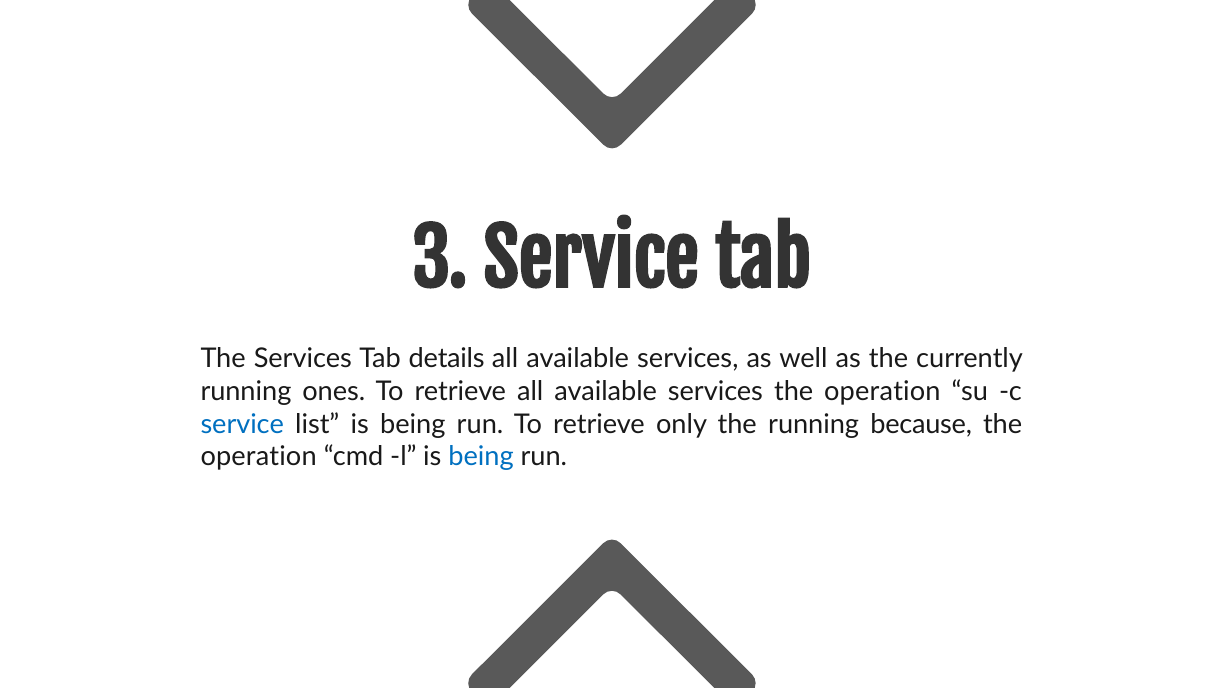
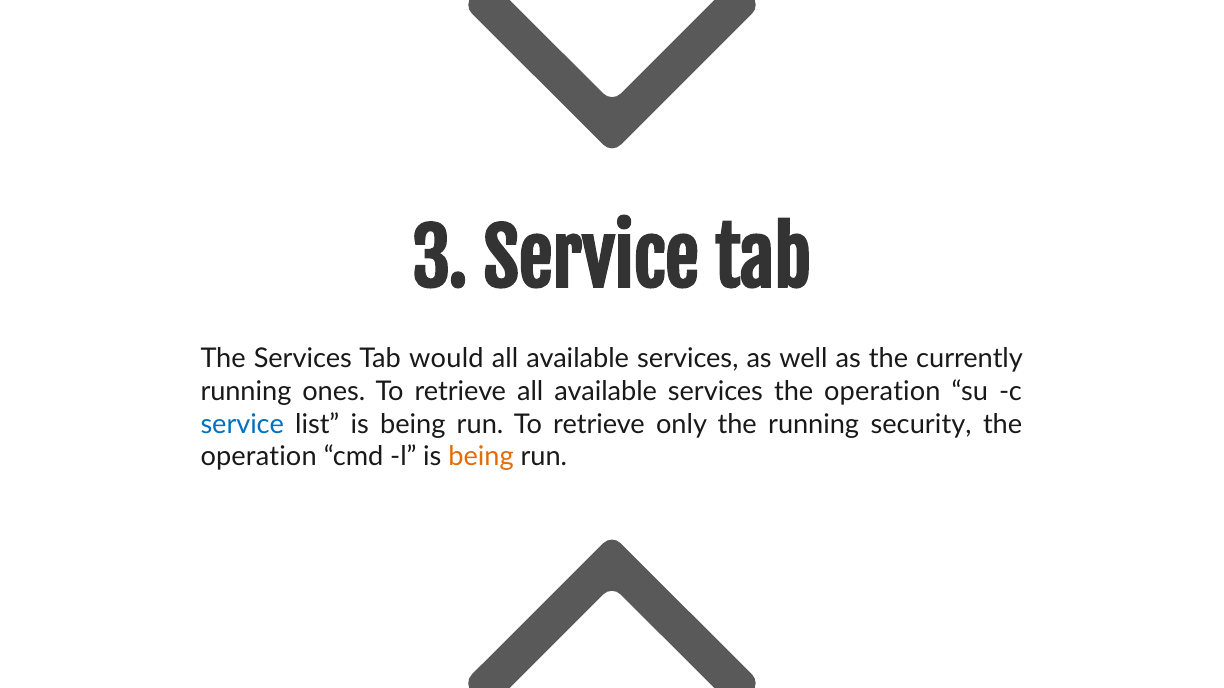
details: details -> would (446, 359)
because: because -> security (921, 424)
being colour: blue -> orange (481, 457)
